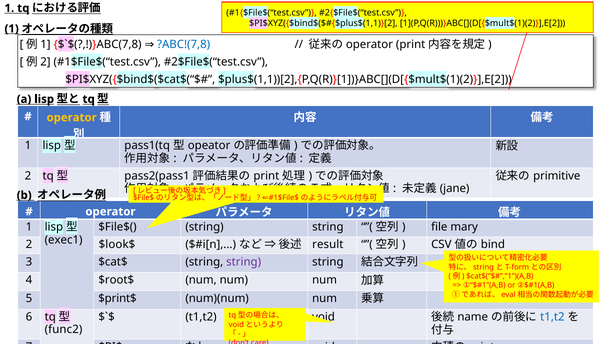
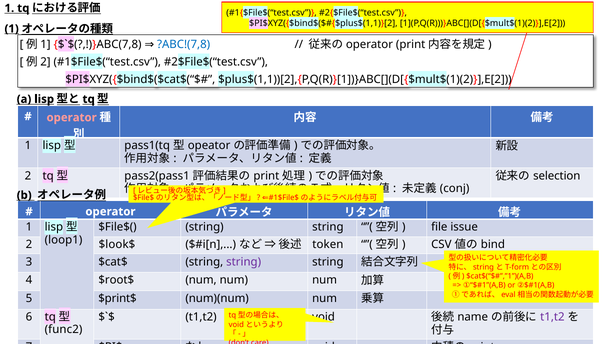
operator colour: yellow -> pink (72, 117)
primitive: primitive -> selection (557, 176)
jane: jane -> conj (455, 188)
mary: mary -> issue (464, 227)
exec1: exec1 -> loop1 (64, 240)
result: result -> token (328, 244)
t1,t2 colour: blue -> purple (552, 317)
